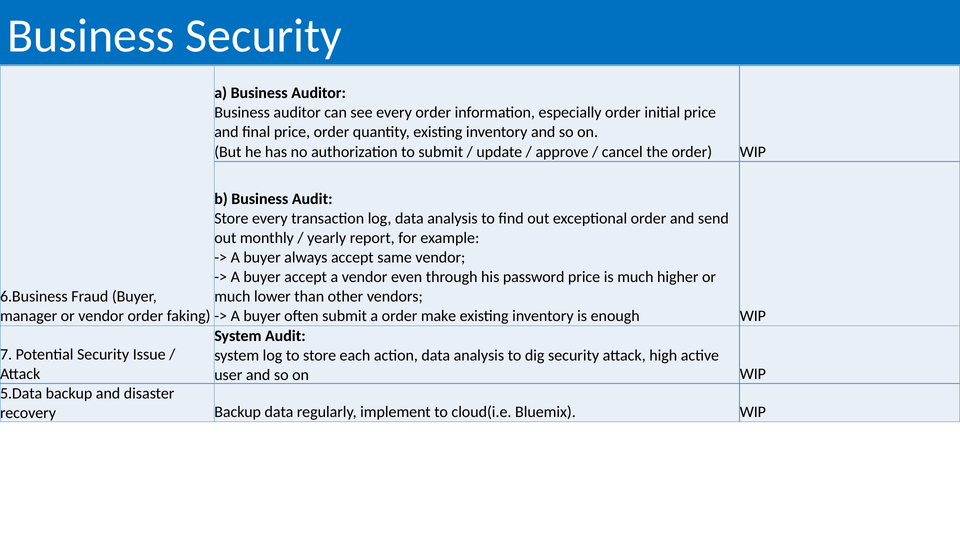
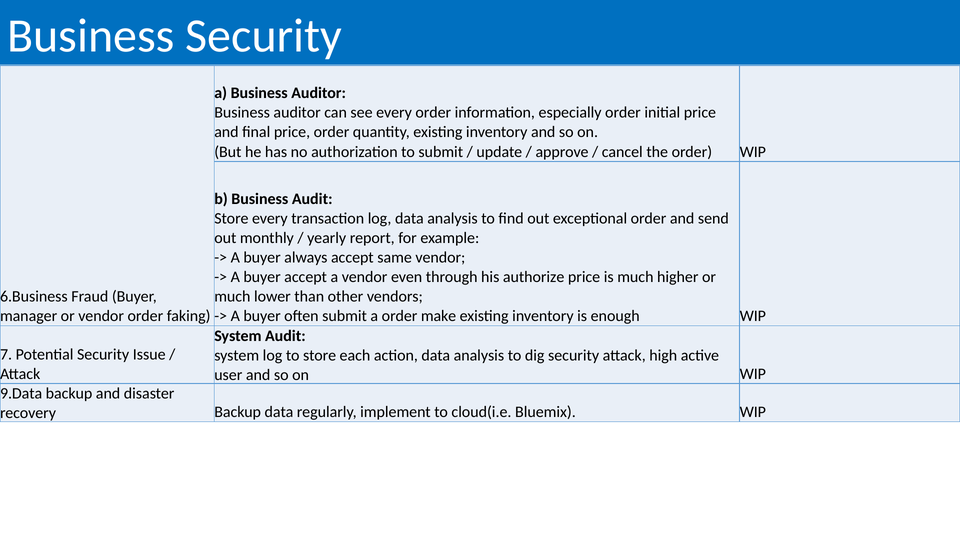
password: password -> authorize (534, 277)
5.Data: 5.Data -> 9.Data (21, 393)
